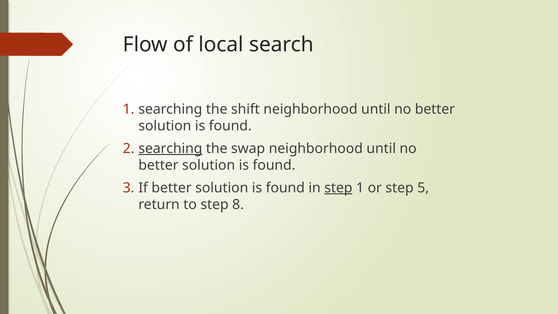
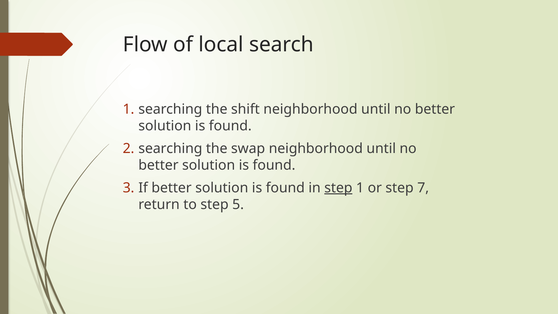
searching underline: present -> none (170, 148)
5: 5 -> 7 (423, 188)
8: 8 -> 5 (238, 204)
